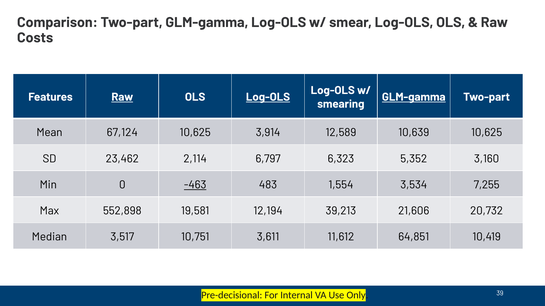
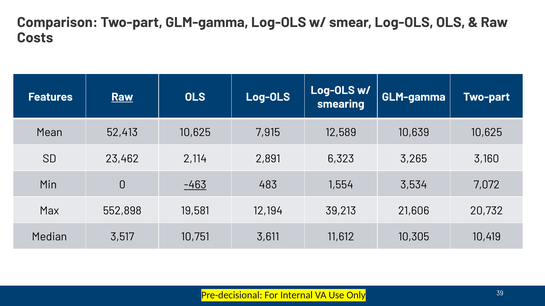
Log-OLS underline: present -> none (268, 97)
GLM-gamma underline: present -> none (414, 97)
67,124: 67,124 -> 52,413 (122, 133)
3,914: 3,914 -> 7,915 (268, 133)
6,797: 6,797 -> 2,891 (268, 159)
5,352: 5,352 -> 3,265 (414, 159)
7,255: 7,255 -> 7,072 (487, 185)
64,851: 64,851 -> 10,305 (414, 237)
